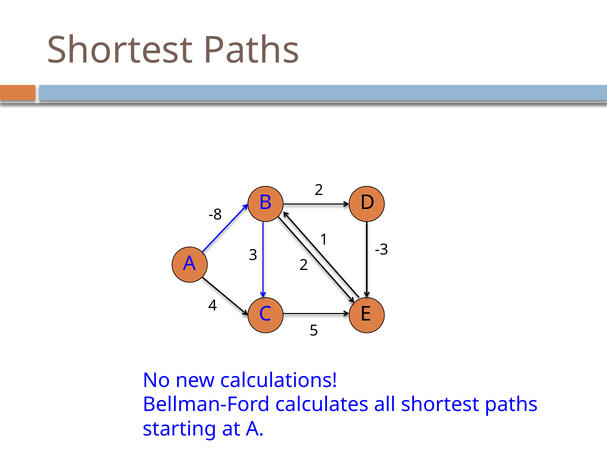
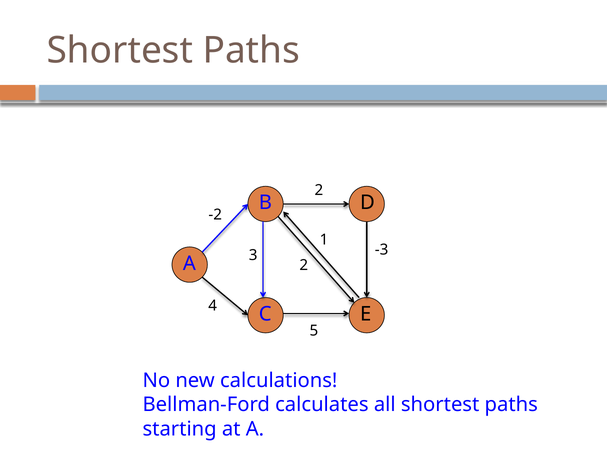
-8: -8 -> -2 (215, 215)
